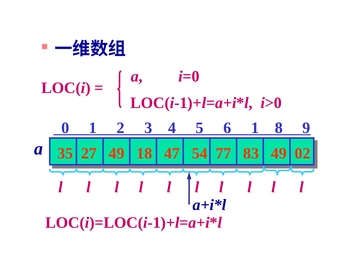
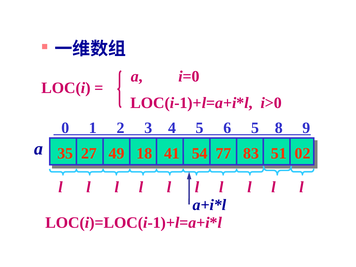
6 1: 1 -> 5 (255, 128)
47: 47 -> 41 (172, 153)
83 49: 49 -> 51 (279, 153)
